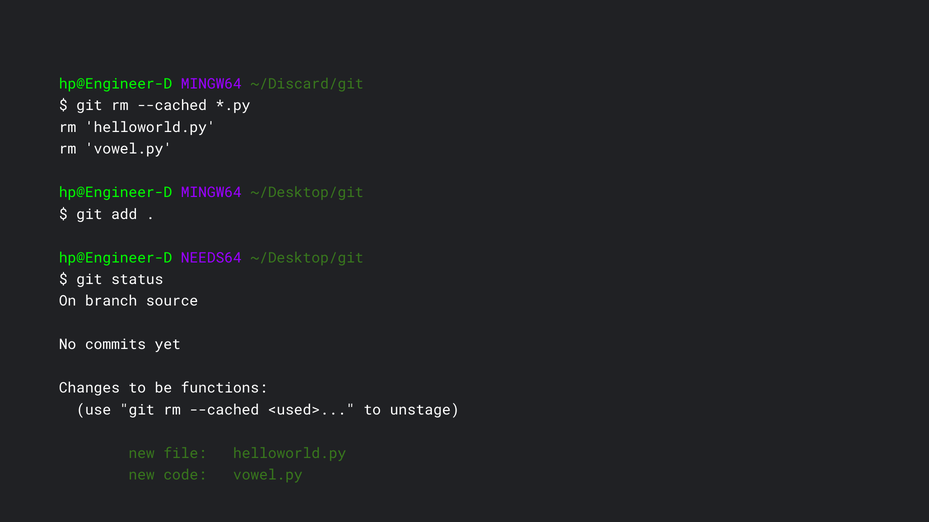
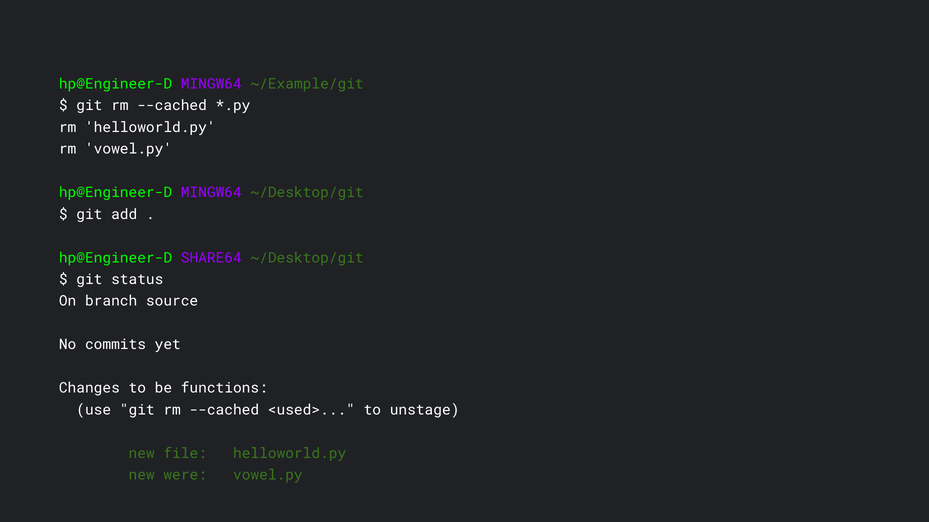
~/Discard/git: ~/Discard/git -> ~/Example/git (307, 84)
NEEDS64: NEEDS64 -> SHARE64 (211, 258)
code: code -> were (185, 476)
